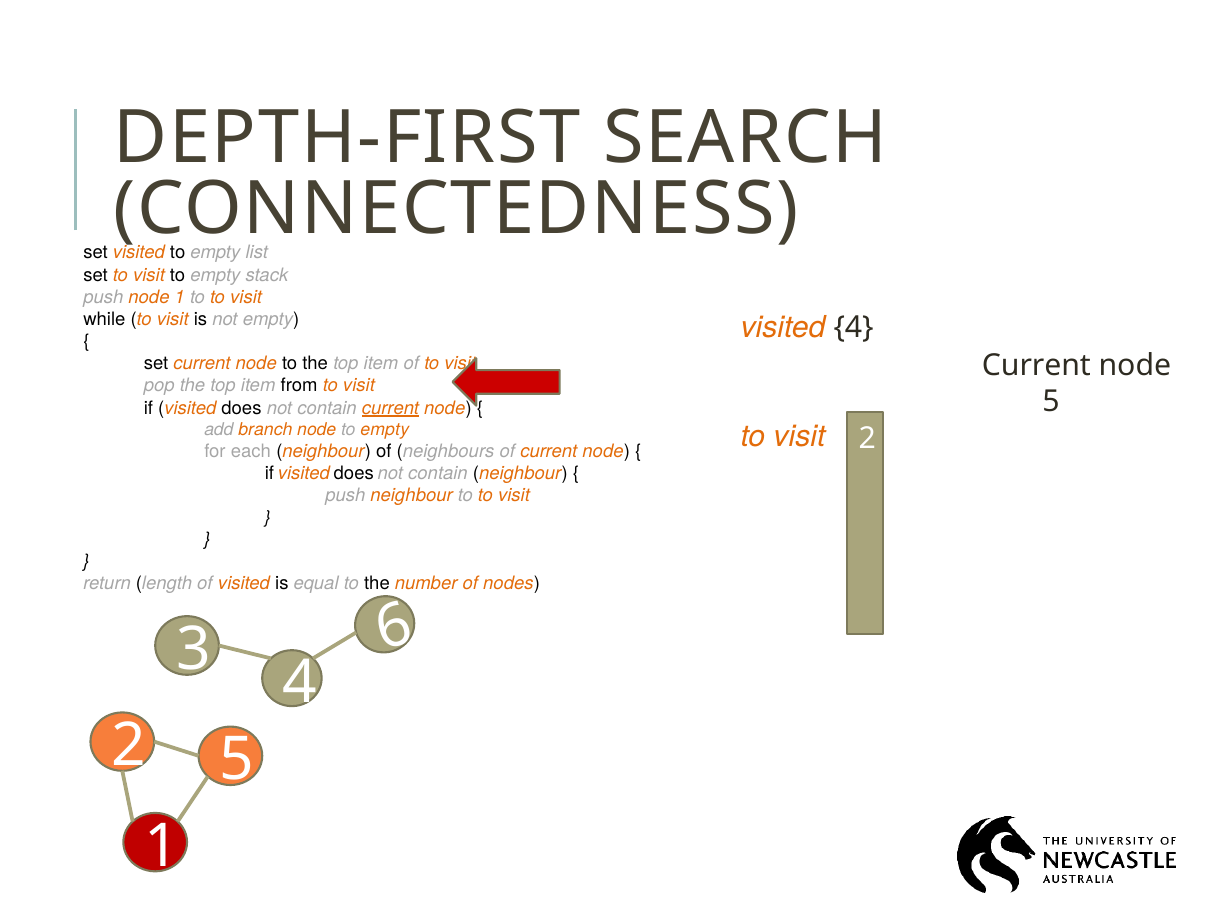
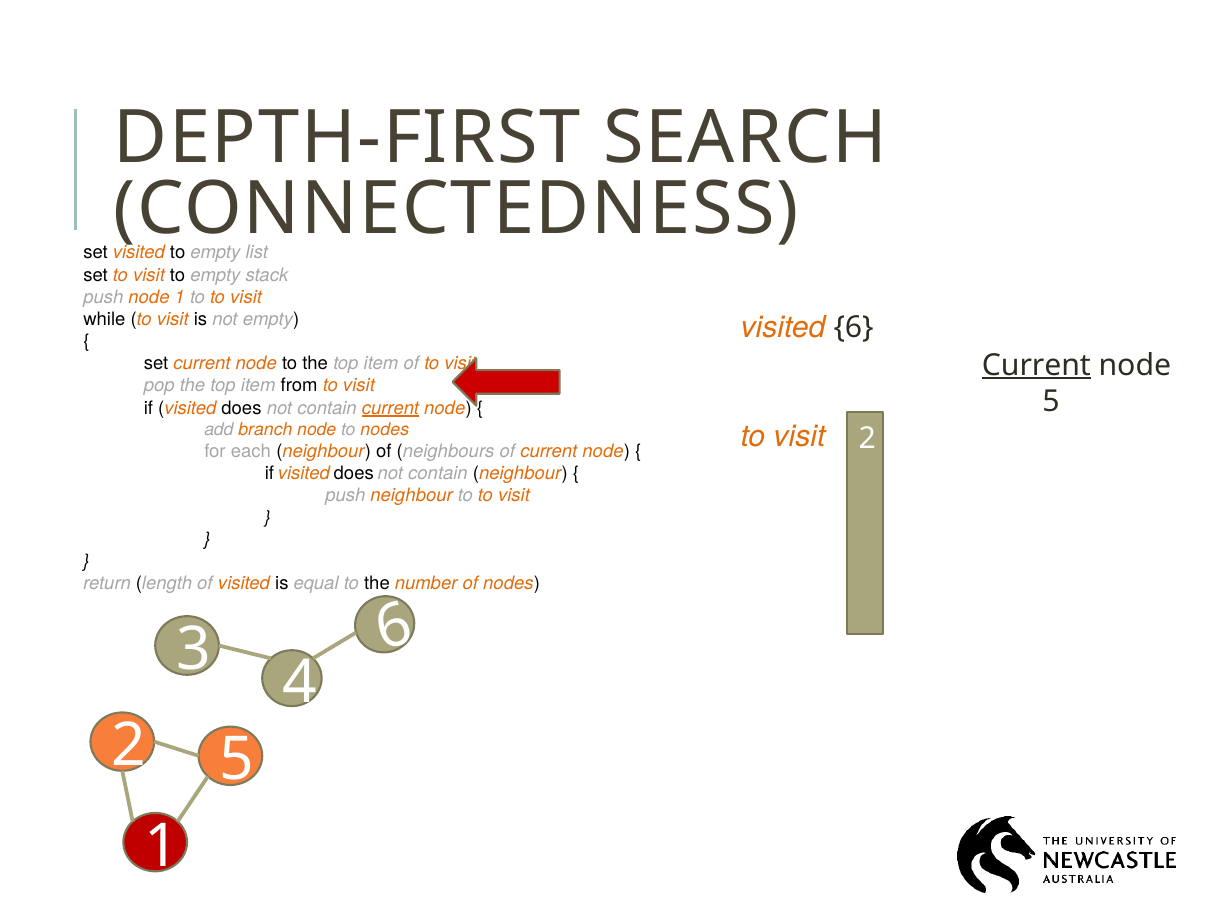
visited 4: 4 -> 6 (854, 327)
Current underline: none -> present (1036, 366)
node to empty: empty -> nodes (385, 430)
